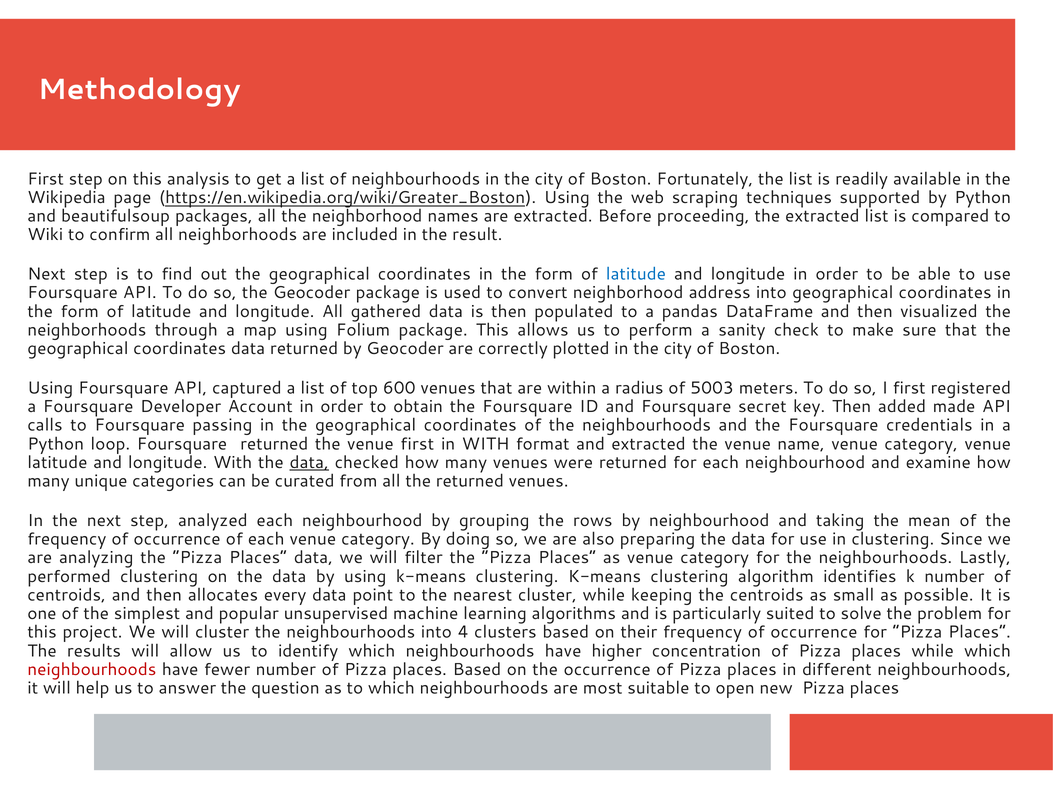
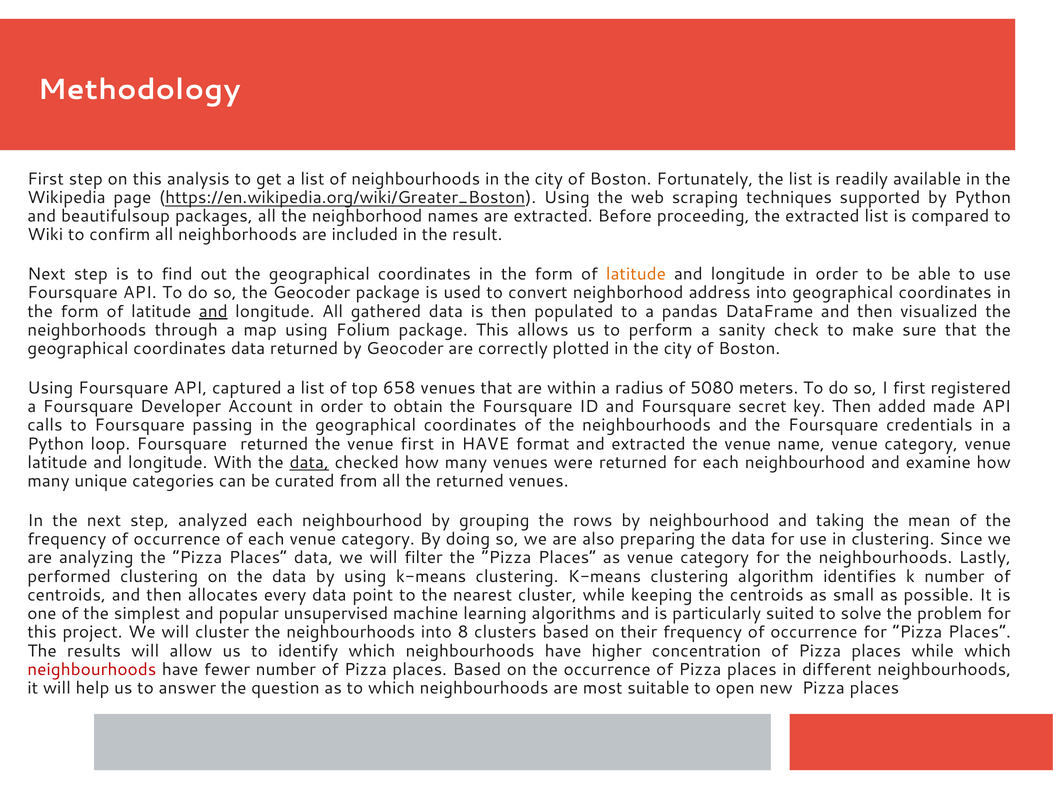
latitude colour: blue -> orange (636, 274)
and underline: none -> present (213, 312)
600: 600 -> 658 (399, 388)
5003: 5003 -> 5080 (712, 388)
in WITH: WITH -> HAVE (486, 444)
4: 4 -> 8 (463, 633)
